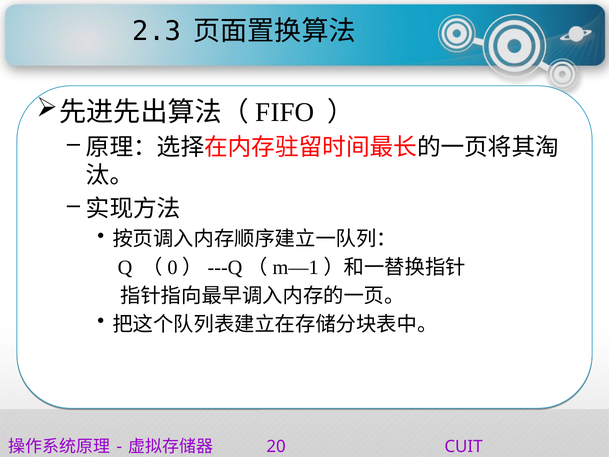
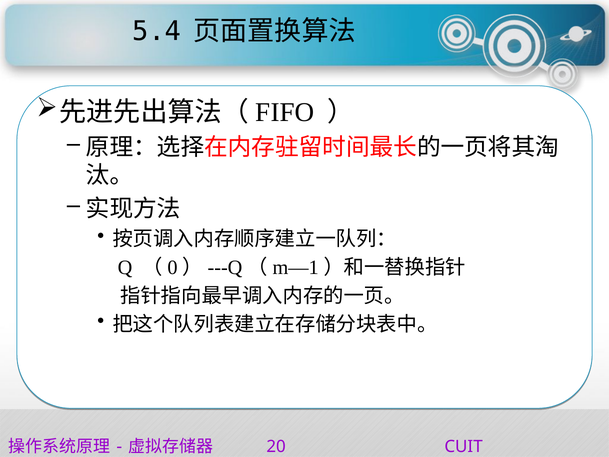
2.3: 2.3 -> 5.4 (157, 31)
